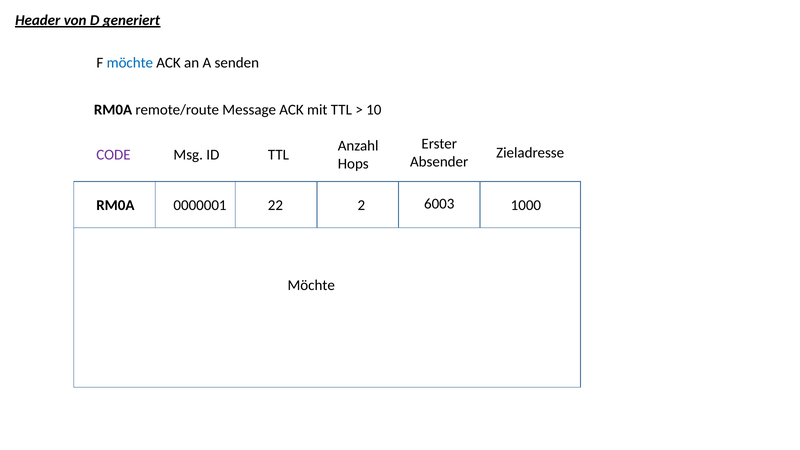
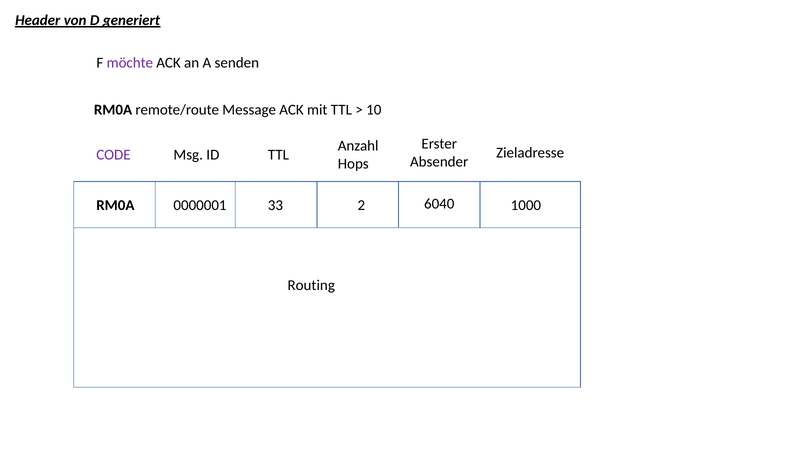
möchte colour: blue -> purple (130, 63)
22: 22 -> 33 (275, 206)
6003: 6003 -> 6040 (439, 204)
Möchte: Möchte -> Routing (311, 285)
